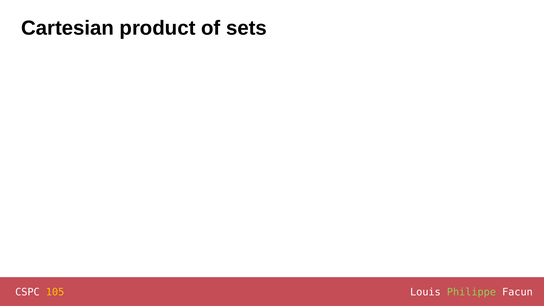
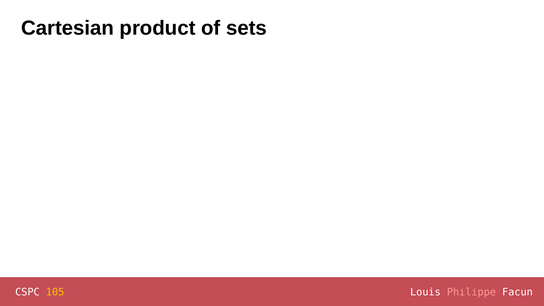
Philippe colour: light green -> pink (471, 292)
